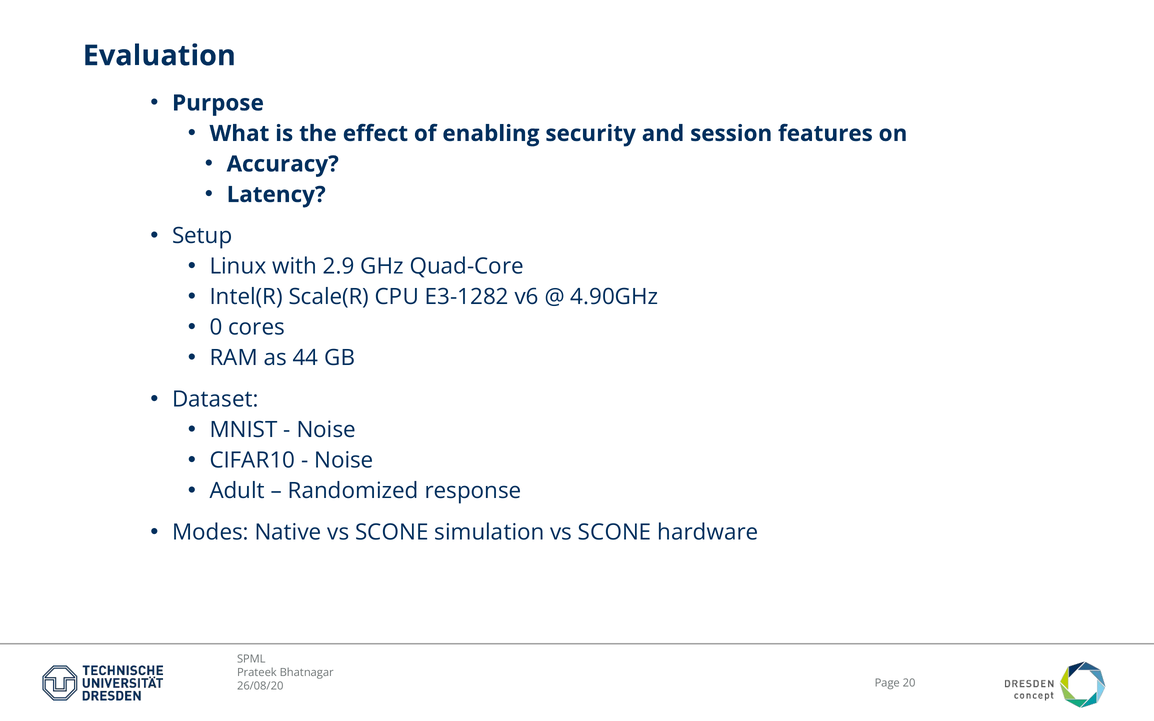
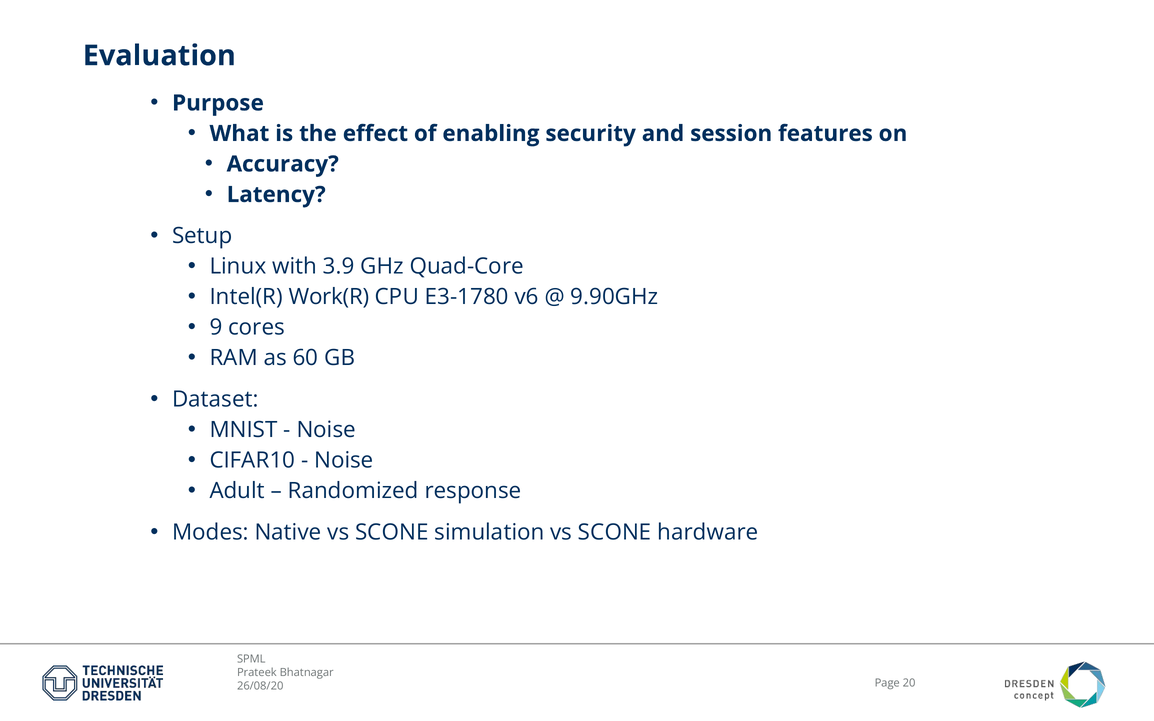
2.9: 2.9 -> 3.9 (339, 267)
Scale(R: Scale(R -> Work(R (329, 297)
E3-1282: E3-1282 -> E3-1780 (467, 297)
4.90GHz: 4.90GHz -> 9.90GHz (614, 297)
0: 0 -> 9 (216, 328)
44: 44 -> 60 (305, 358)
